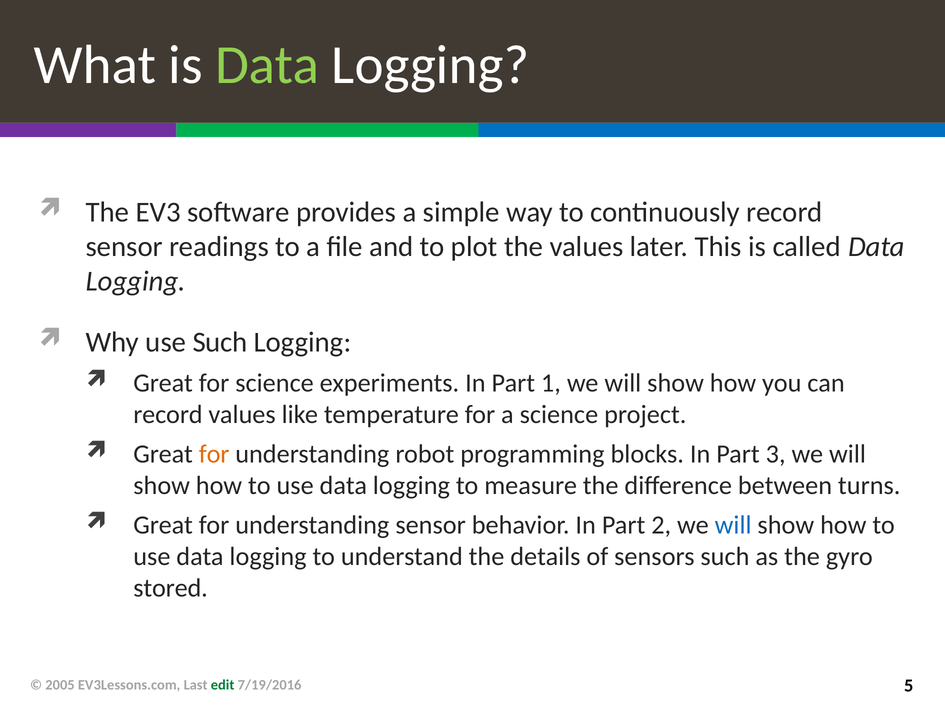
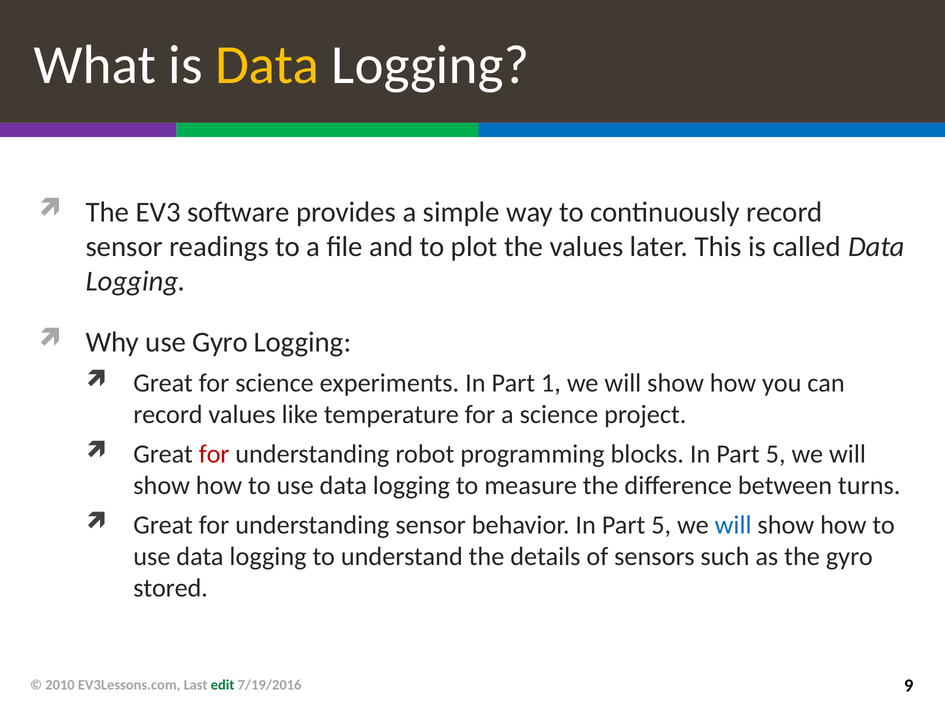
Data colour: light green -> yellow (267, 65)
use Such: Such -> Gyro (220, 342)
for colour: orange -> red (214, 454)
blocks In Part 3: 3 -> 5 (776, 454)
behavior In Part 2: 2 -> 5 (661, 525)
2005: 2005 -> 2010 (60, 685)
5: 5 -> 9 (909, 685)
